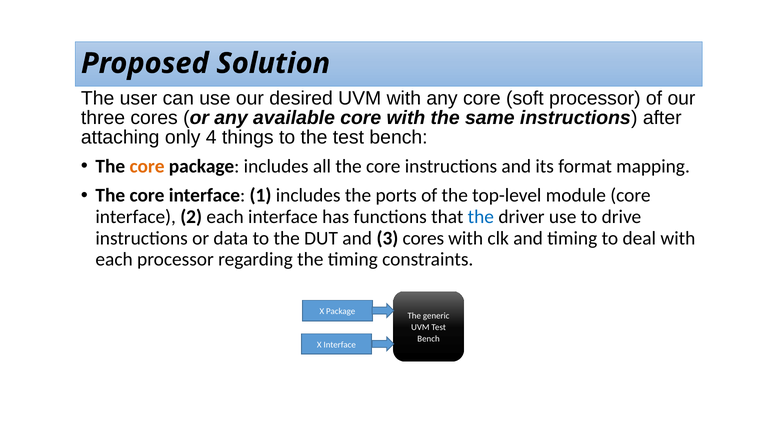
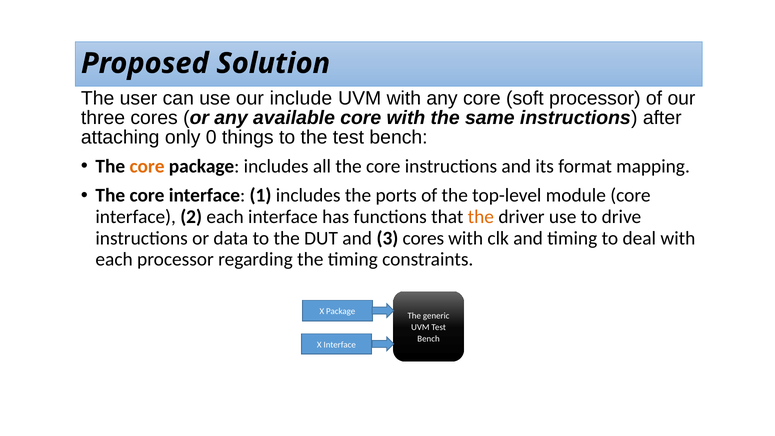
desired: desired -> include (301, 98)
4: 4 -> 0 (211, 137)
the colour: blue -> orange (481, 217)
